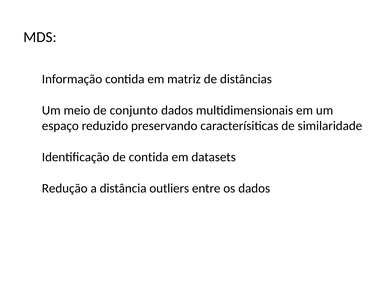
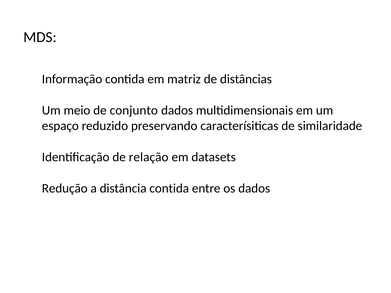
de contida: contida -> relação (149, 157)
distância outliers: outliers -> contida (169, 189)
